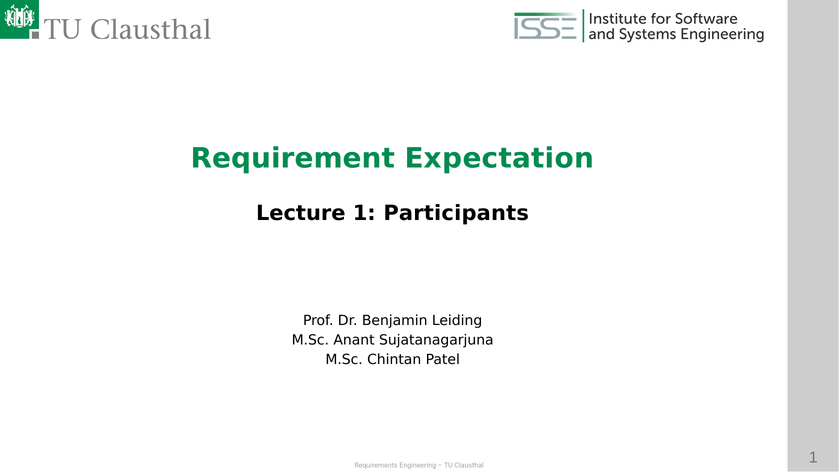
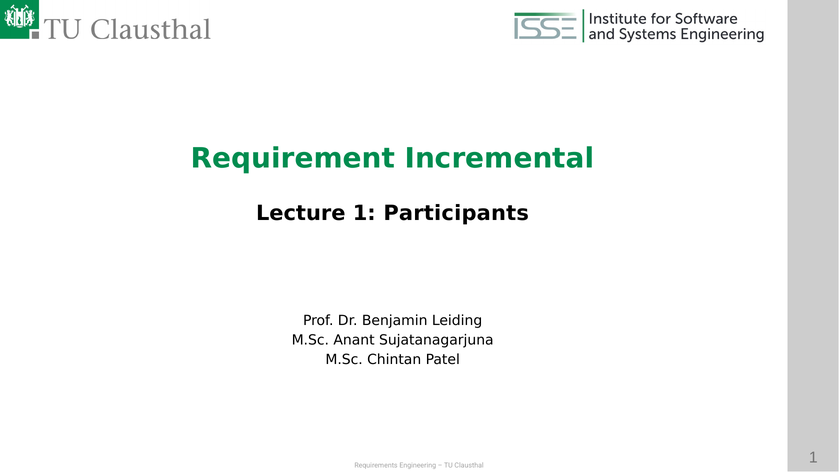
Expectation: Expectation -> Incremental (499, 158)
